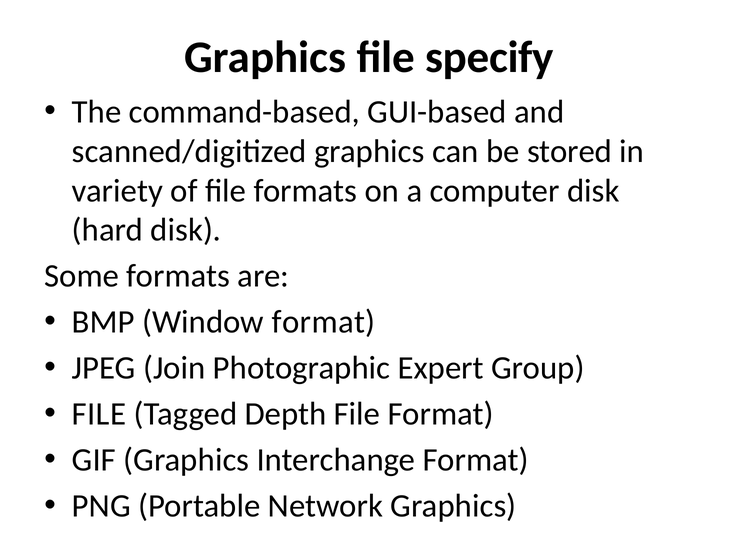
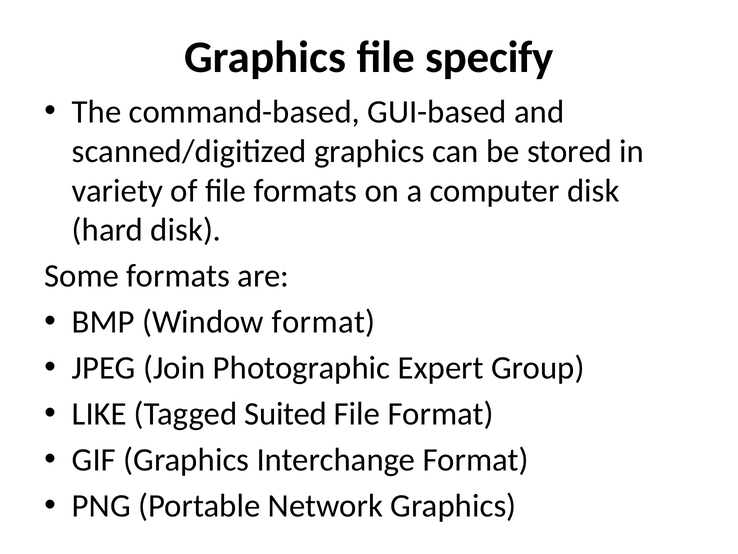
FILE: FILE -> LIKE (99, 414)
Depth: Depth -> Suited (286, 414)
